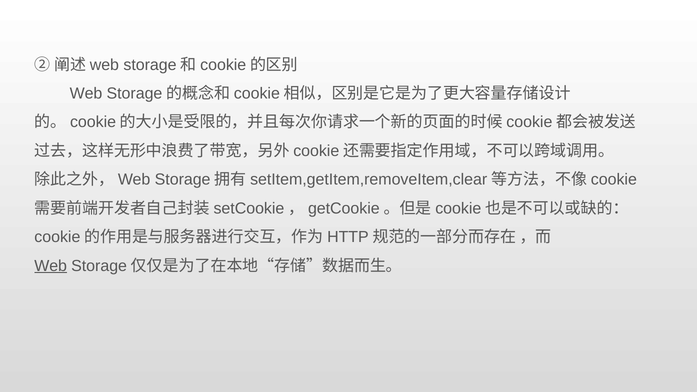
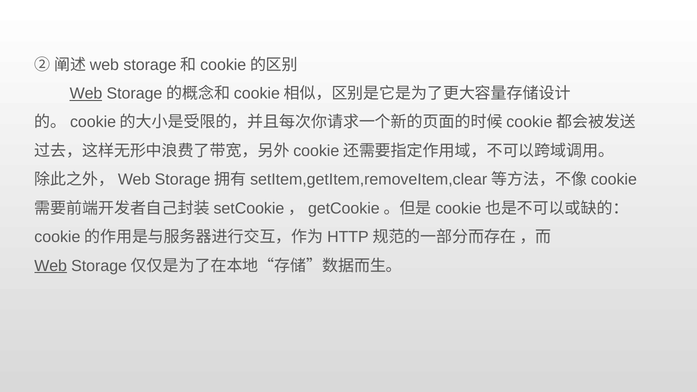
Web underline: none -> present (86, 93)
